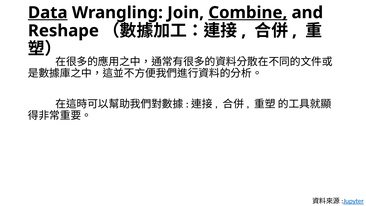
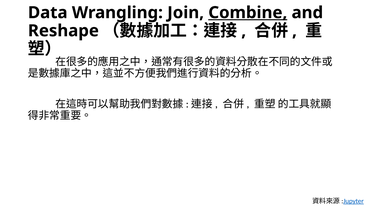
Data underline: present -> none (48, 13)
